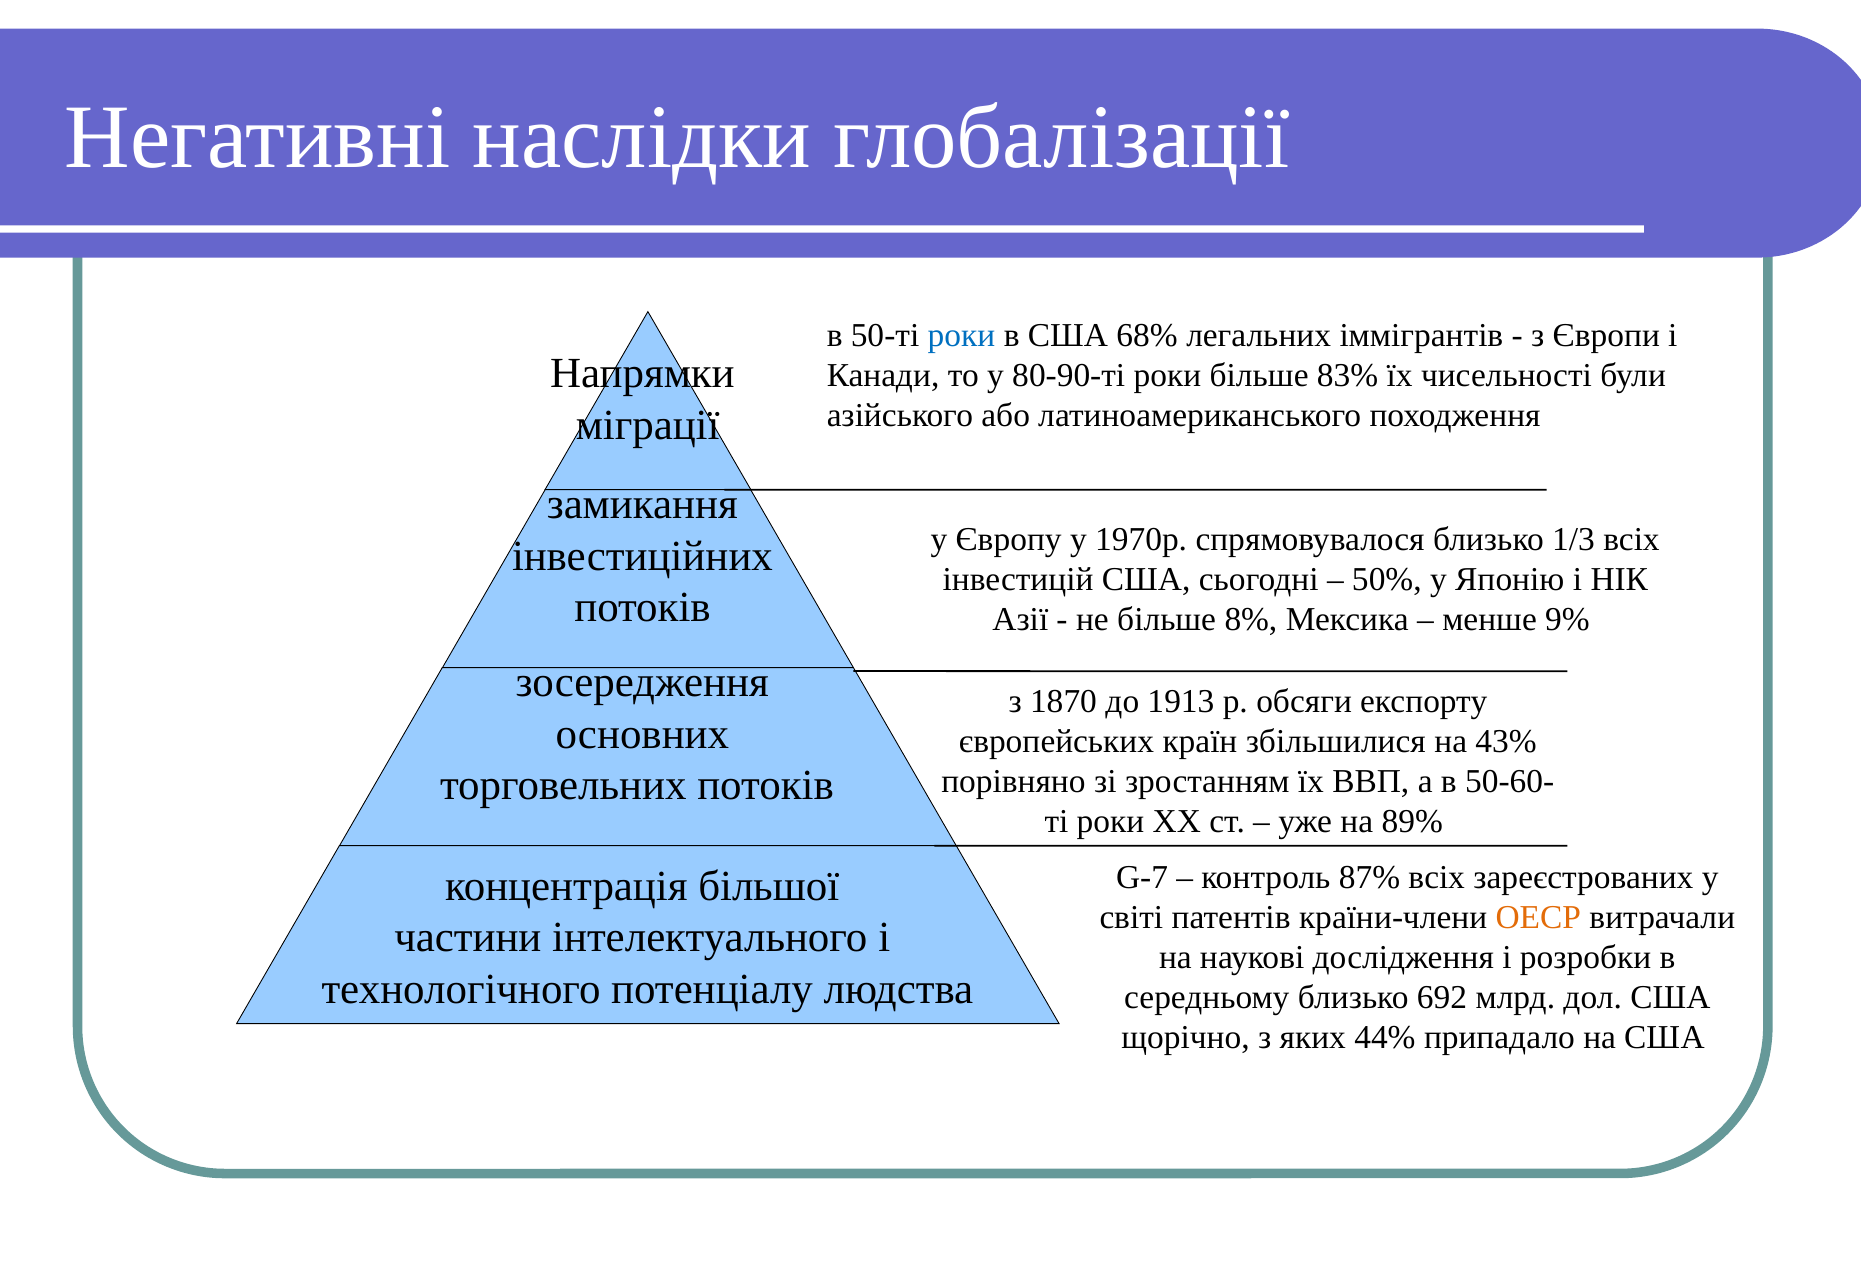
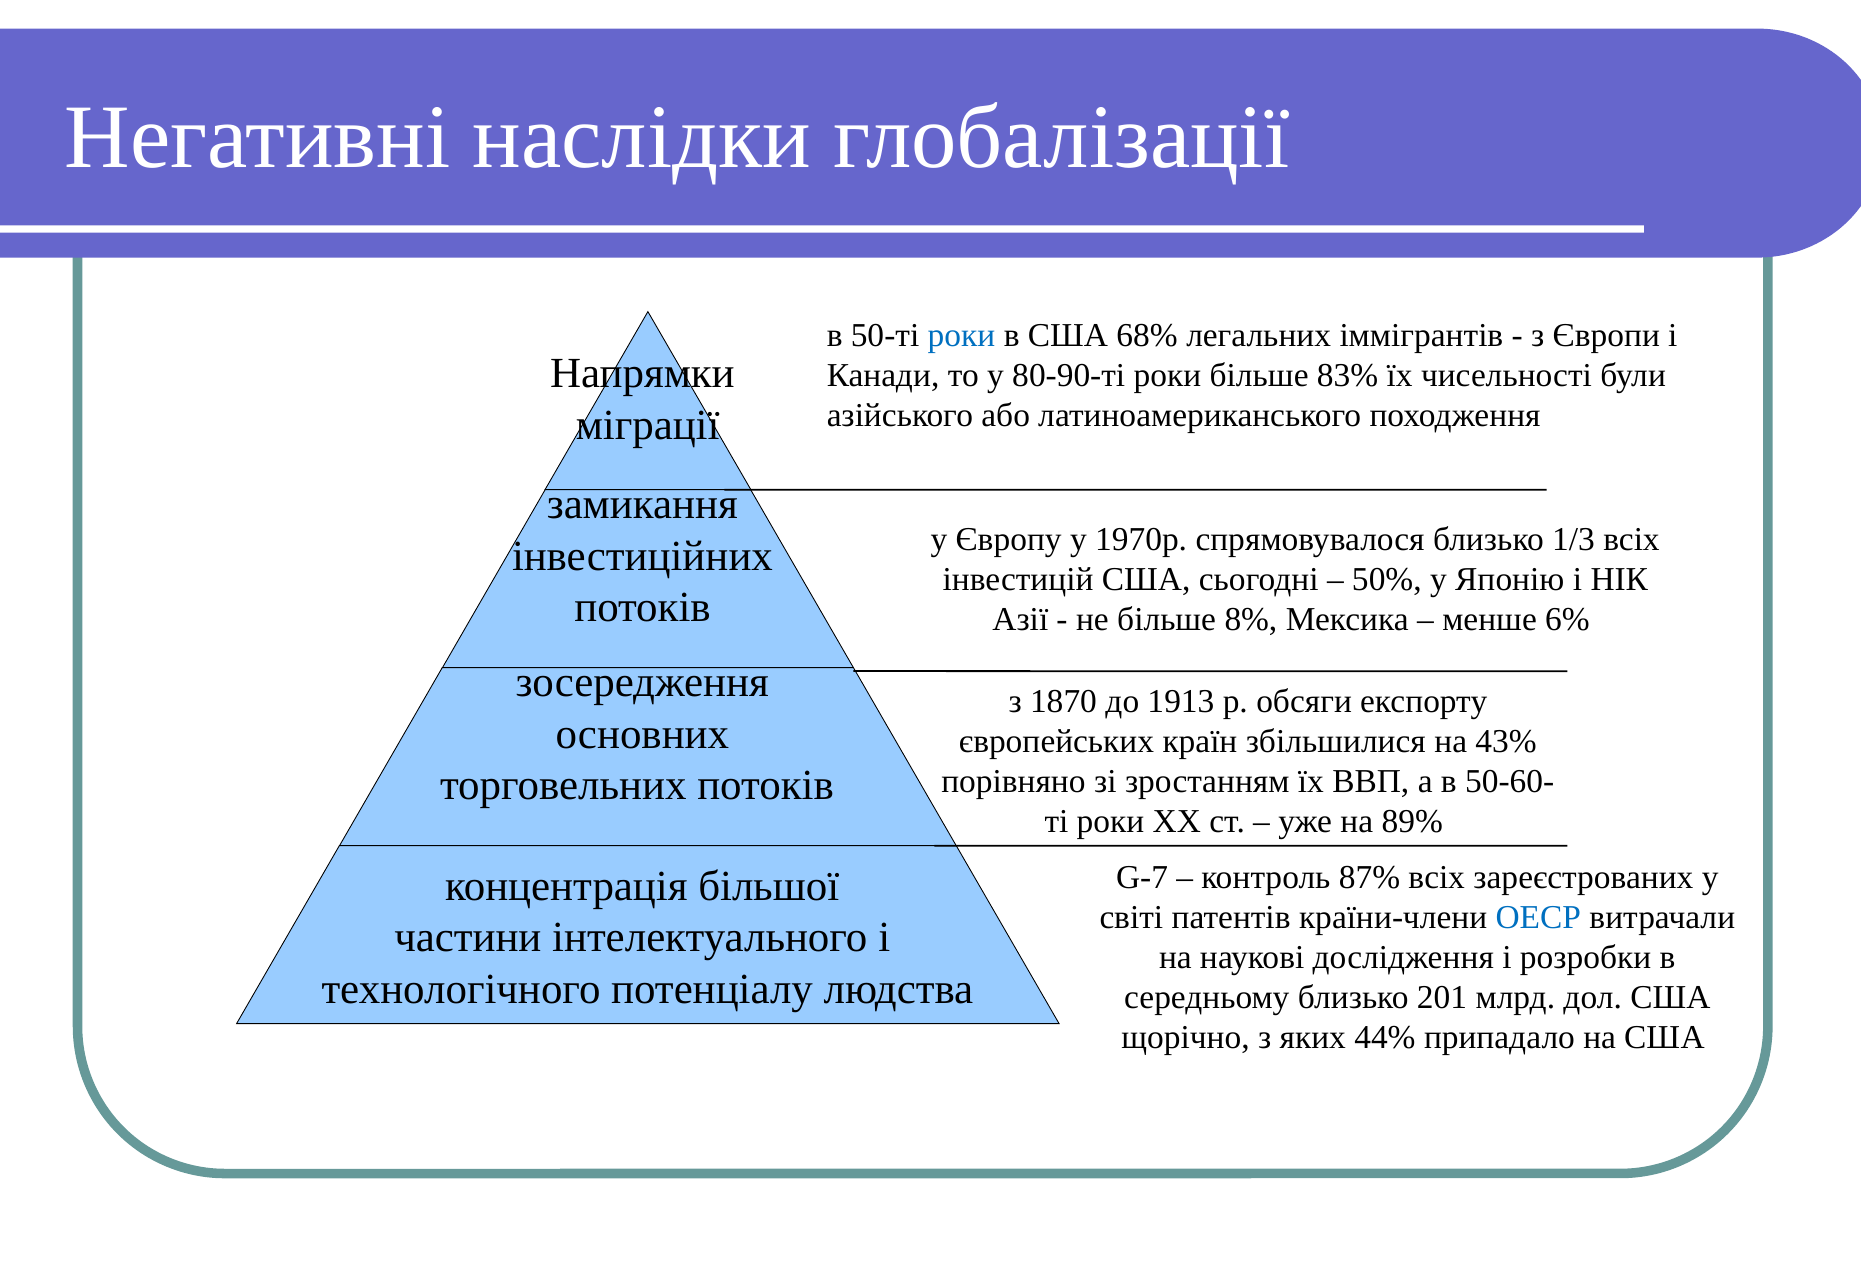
9%: 9% -> 6% (1567, 620)
ОЕСР colour: orange -> blue (1538, 917)
692: 692 -> 201 (1442, 998)
